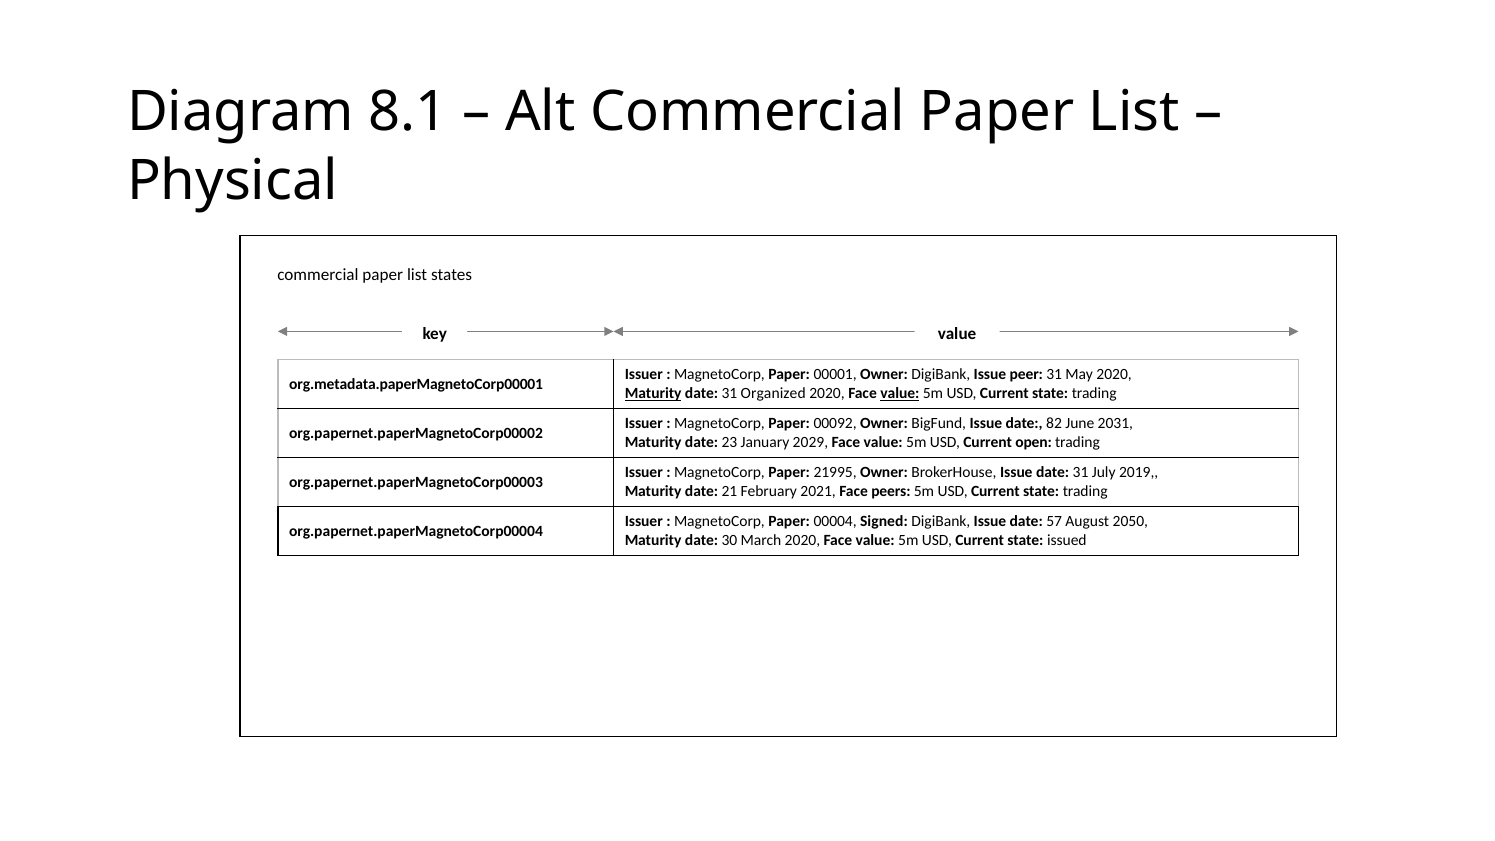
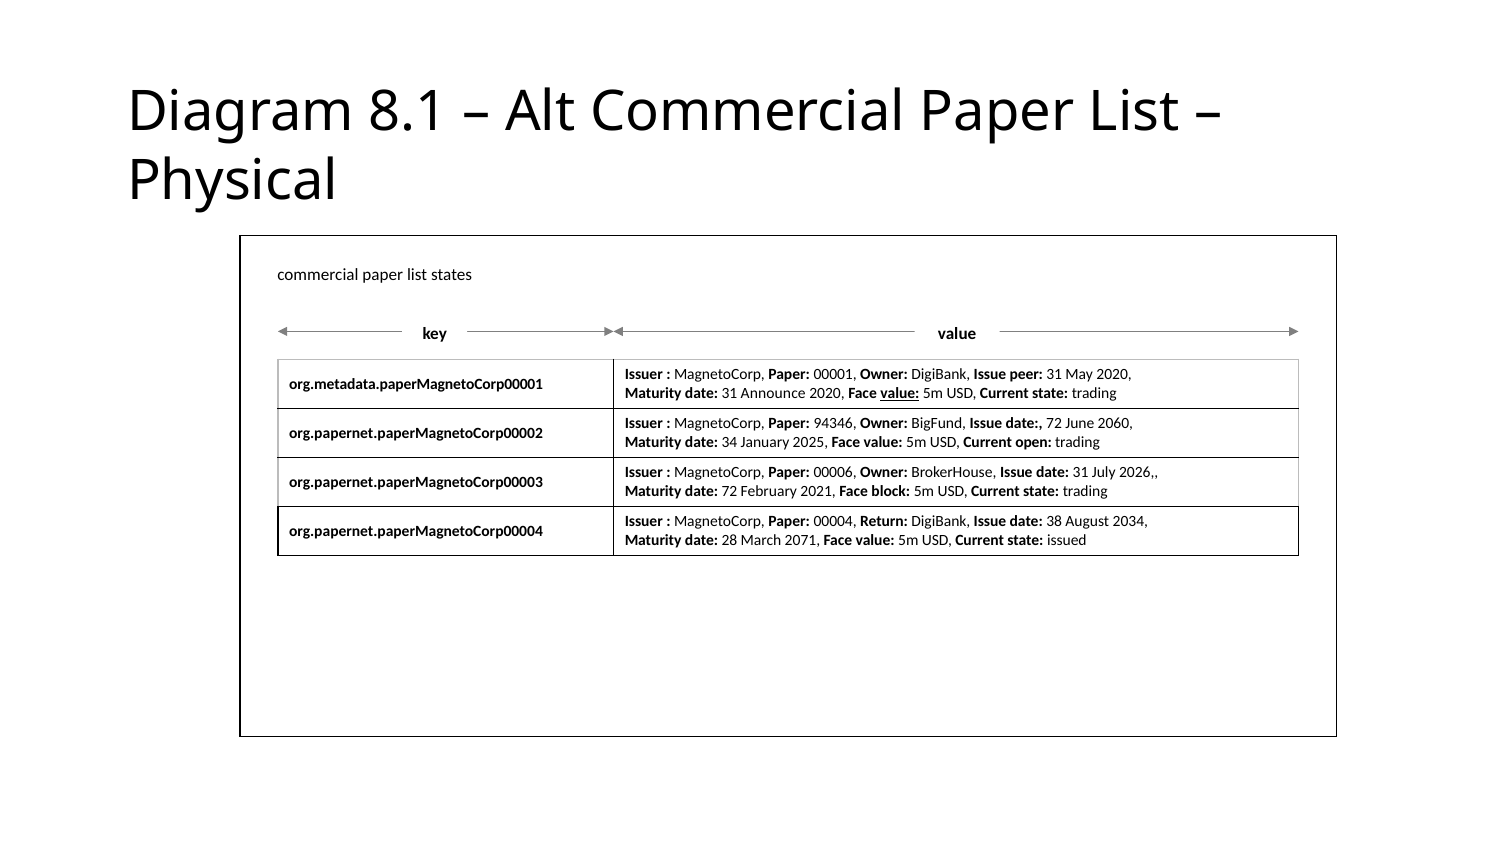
Maturity underline: present -> none (653, 393)
Organized: Organized -> Announce (773, 393)
00092: 00092 -> 94346 (835, 424)
Issue date 82: 82 -> 72 (1054, 424)
2031: 2031 -> 2060 (1115, 424)
23: 23 -> 34 (729, 442)
2029: 2029 -> 2025 (810, 442)
21995: 21995 -> 00006 (835, 473)
2019: 2019 -> 2026 (1139, 473)
Maturity date 21: 21 -> 72 (729, 492)
peers: peers -> block (891, 492)
Signed: Signed -> Return (884, 522)
57: 57 -> 38 (1054, 522)
2050: 2050 -> 2034 (1130, 522)
30: 30 -> 28 (729, 541)
March 2020: 2020 -> 2071 (802, 541)
